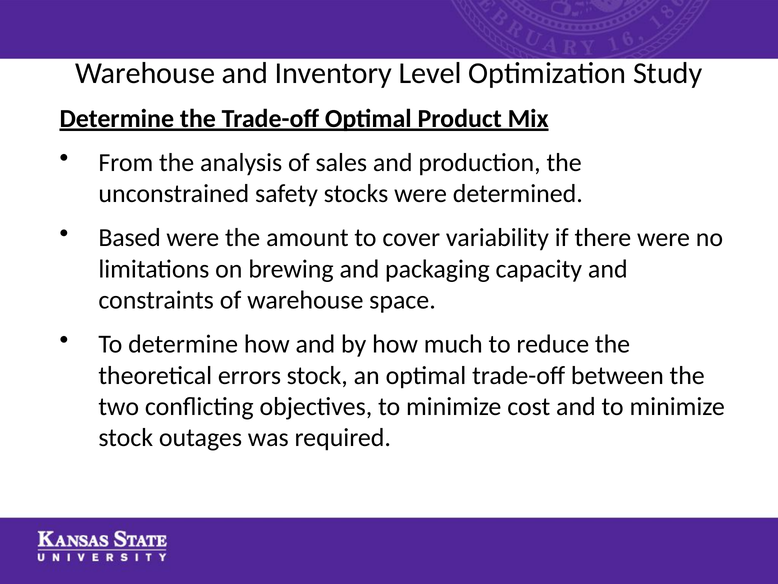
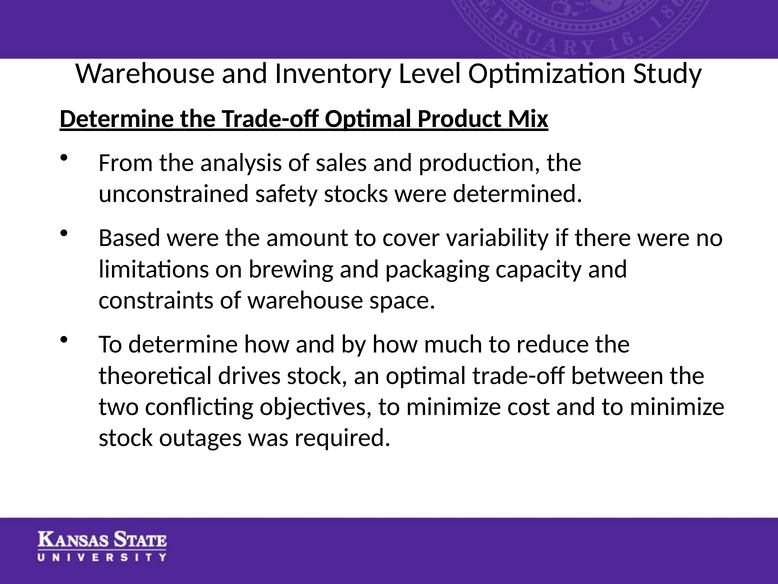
errors: errors -> drives (249, 375)
